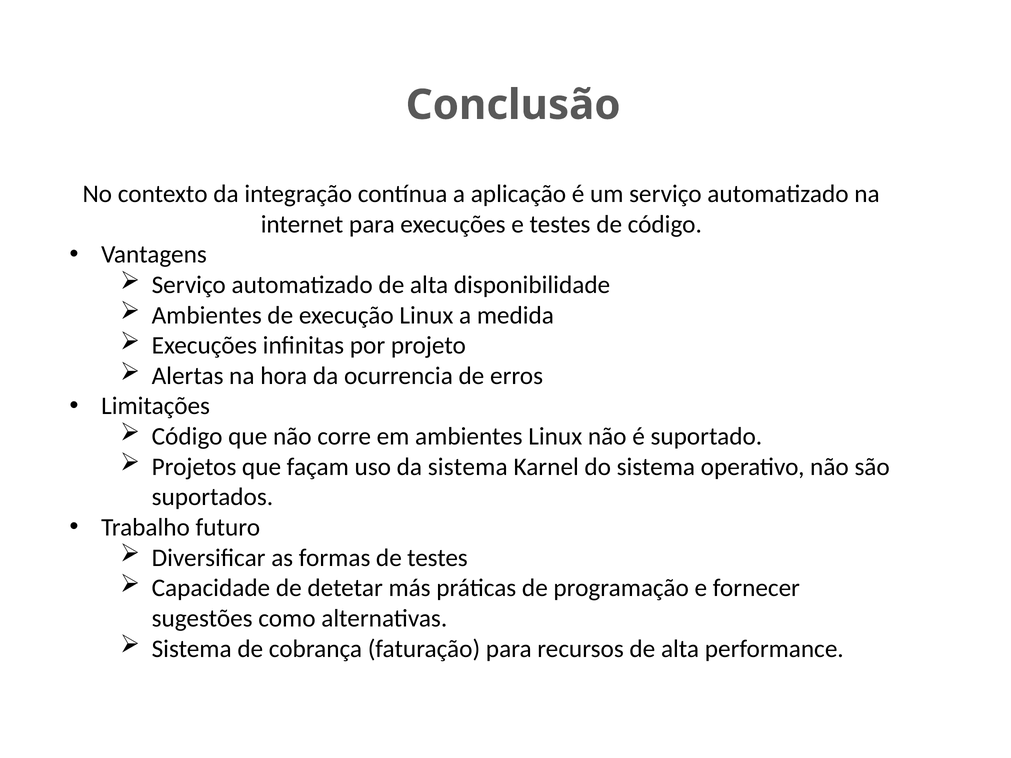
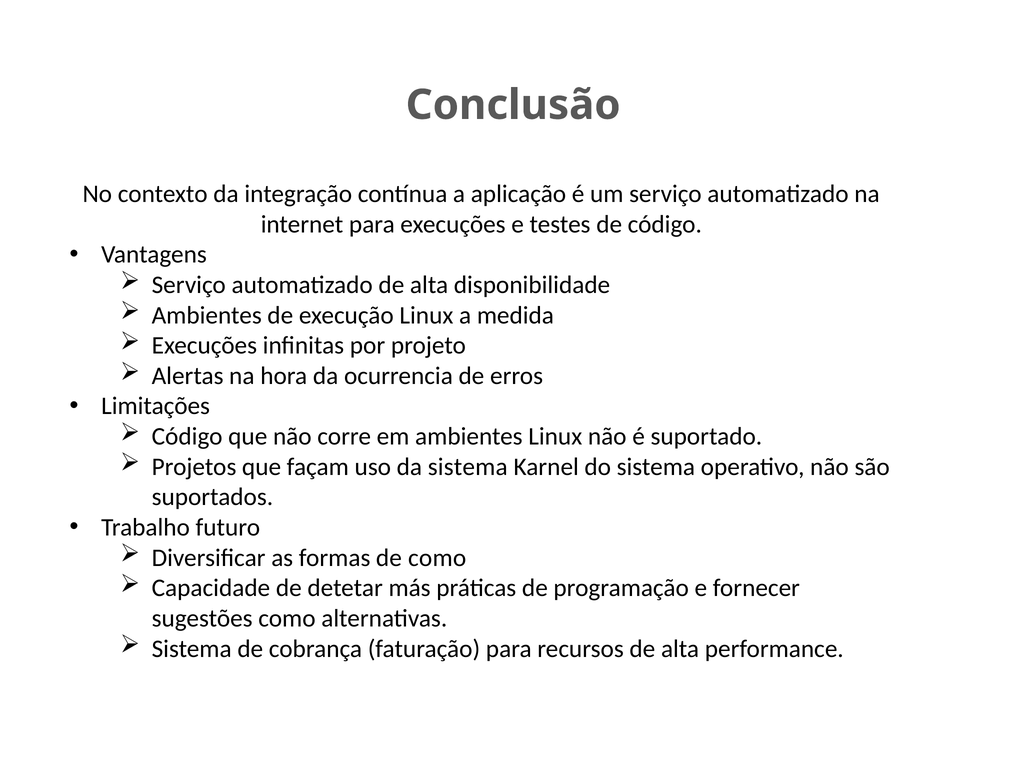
de testes: testes -> como (437, 558)
